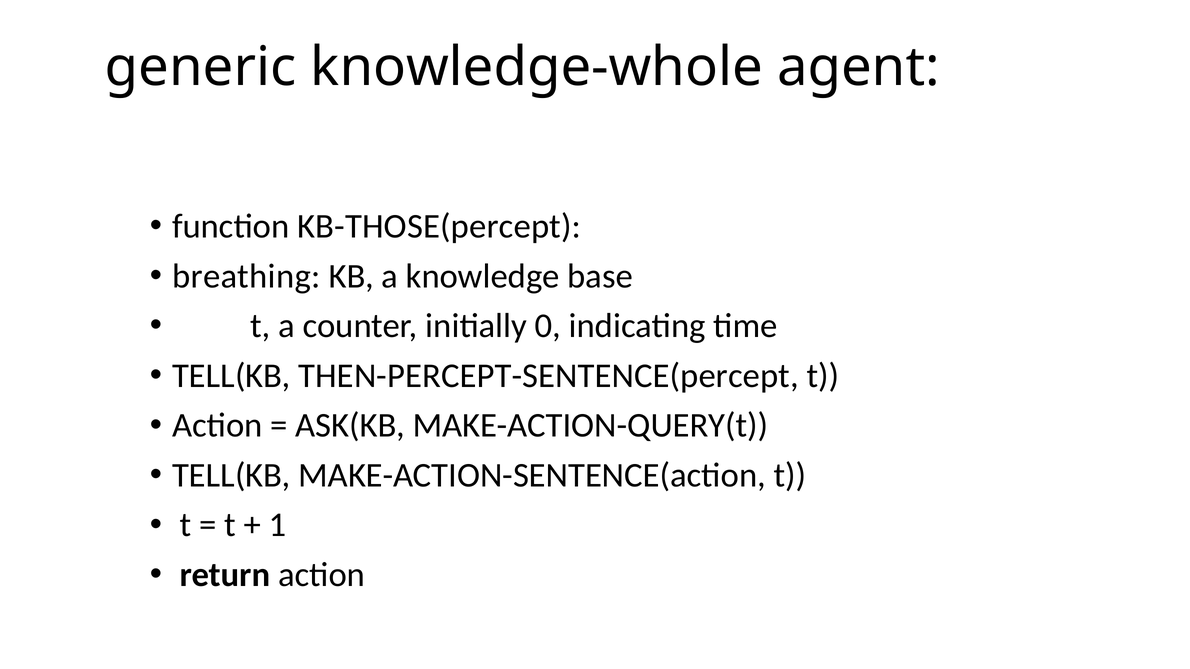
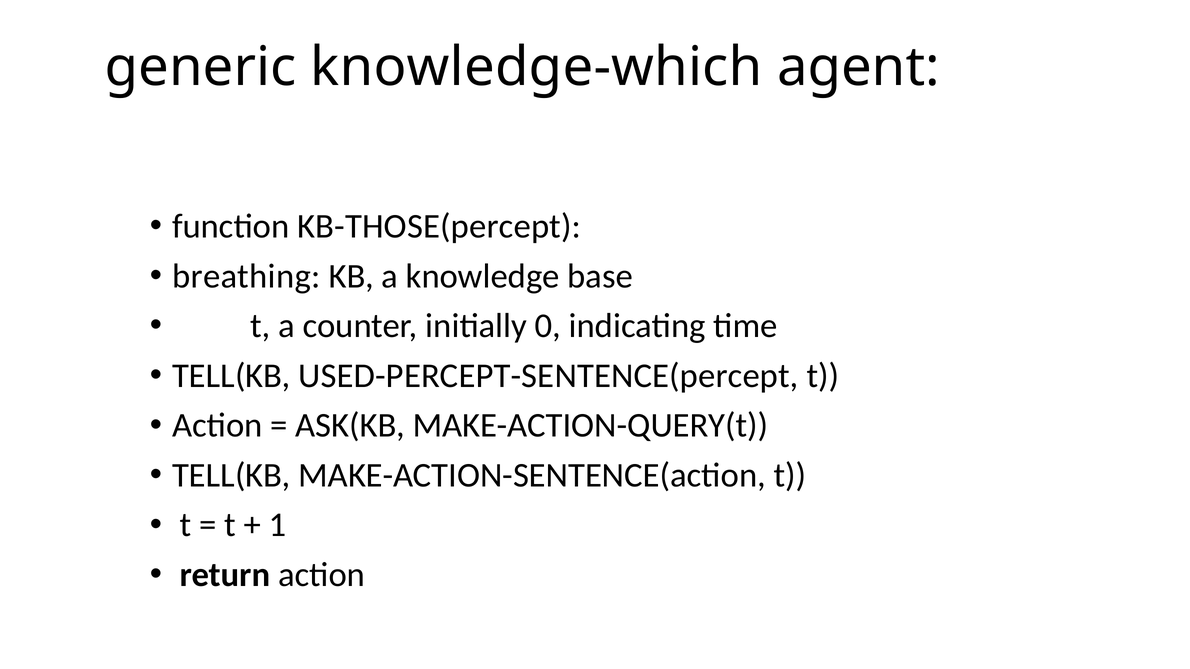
knowledge-whole: knowledge-whole -> knowledge-which (537, 67)
THEN-PERCEPT-SENTENCE(percept: THEN-PERCEPT-SENTENCE(percept -> USED-PERCEPT-SENTENCE(percept (548, 376)
